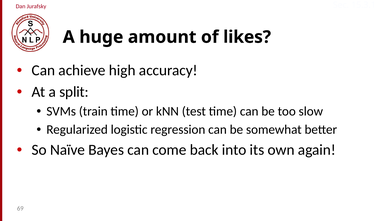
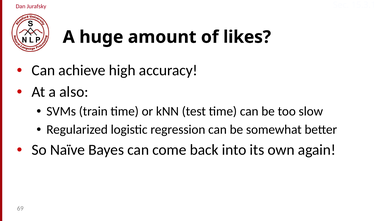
split: split -> also (74, 92)
